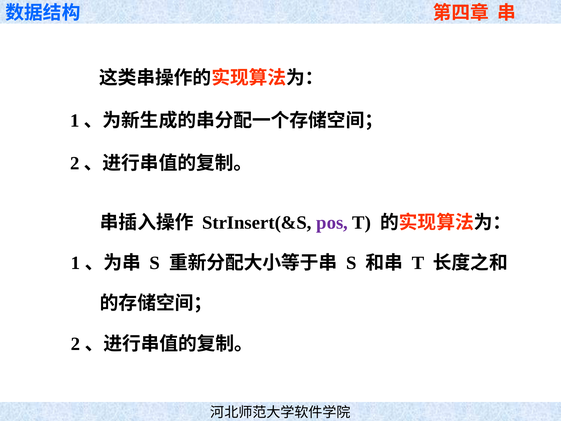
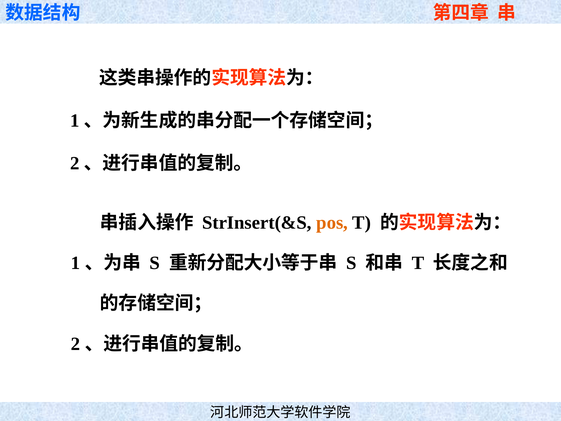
pos colour: purple -> orange (332, 223)
